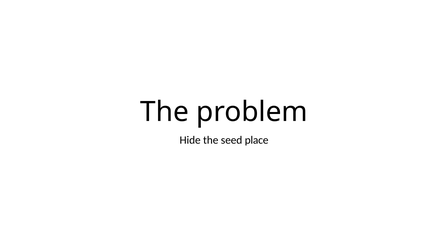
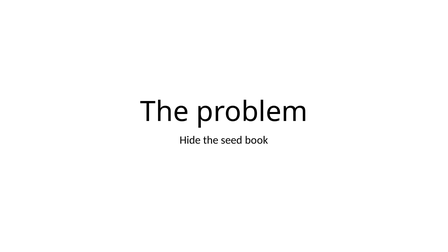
place: place -> book (256, 140)
